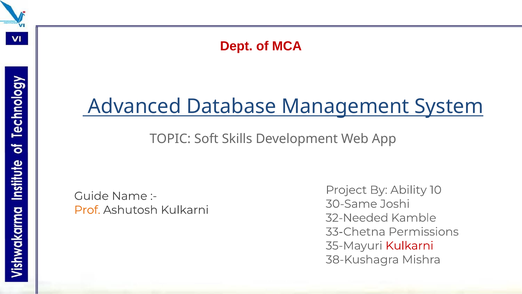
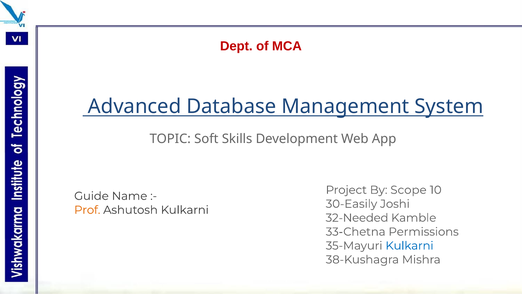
Ability: Ability -> Scope (408, 190)
30-Same: 30-Same -> 30-Easily (351, 204)
Kulkarni colour: red -> blue (409, 245)
